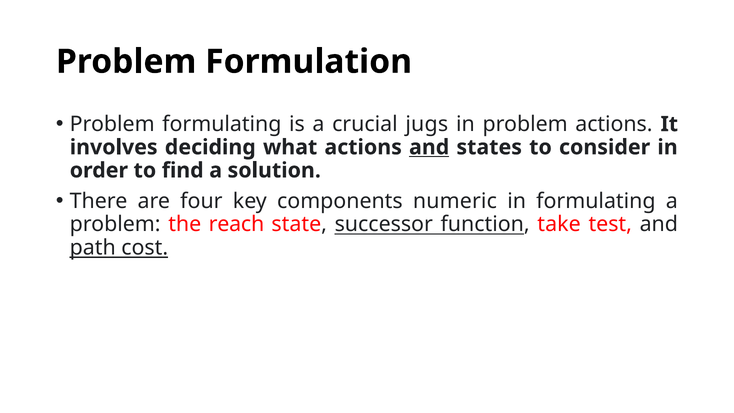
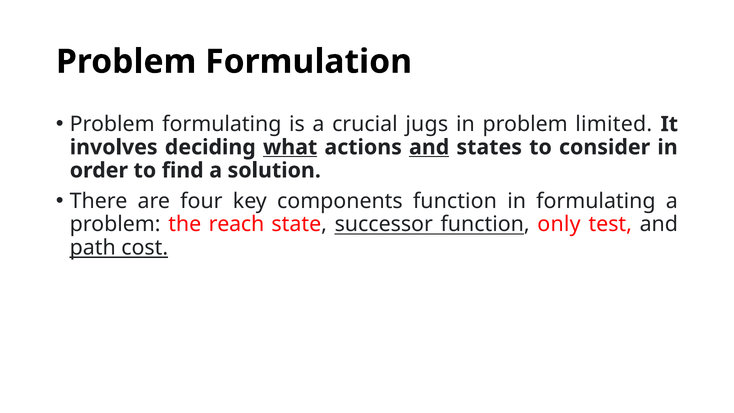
problem actions: actions -> limited (614, 124)
what underline: none -> present (290, 147)
components numeric: numeric -> function (455, 201)
take: take -> only (559, 224)
